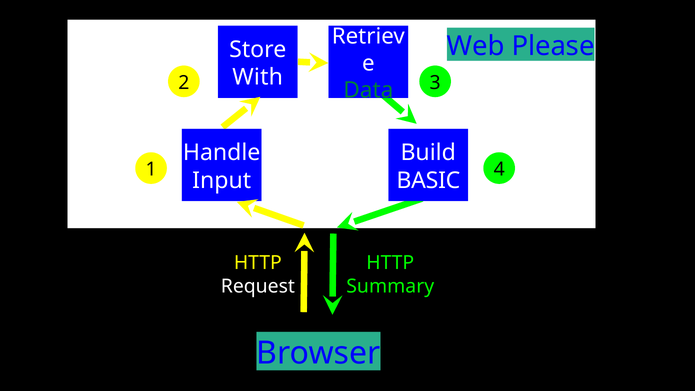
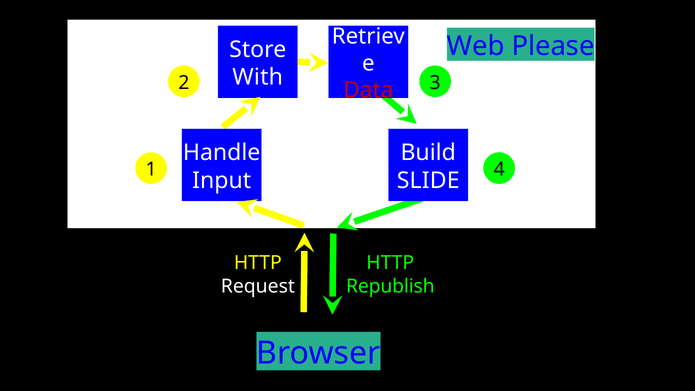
Data colour: green -> red (368, 90)
BASIC: BASIC -> SLIDE (428, 180)
Summary: Summary -> Republish (390, 286)
